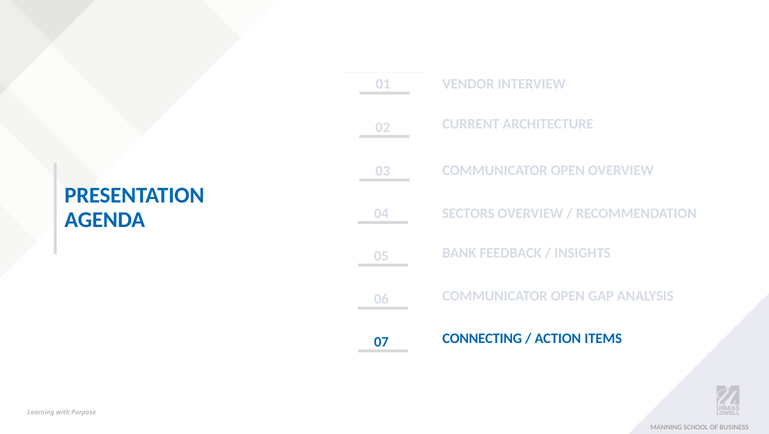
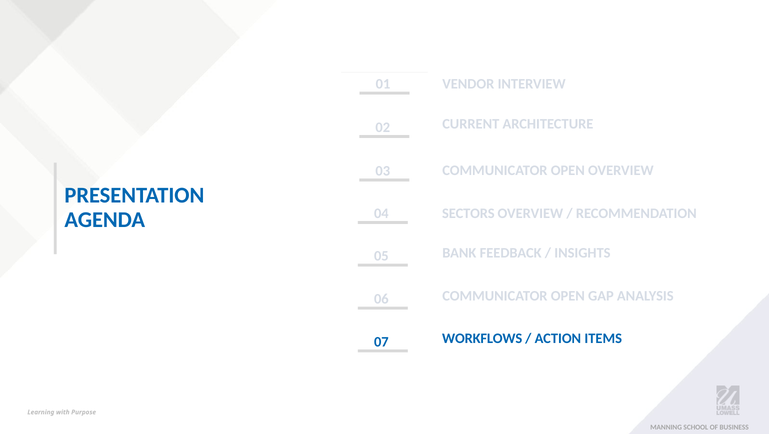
CONNECTING: CONNECTING -> WORKFLOWS (482, 338)
